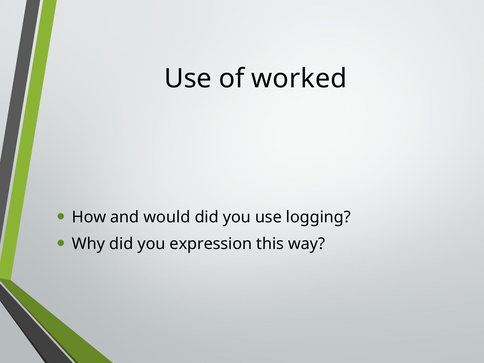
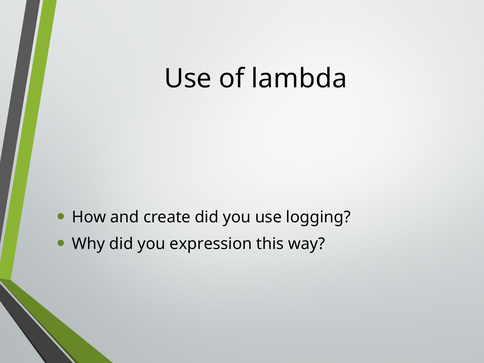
worked: worked -> lambda (299, 78)
would: would -> create (167, 217)
